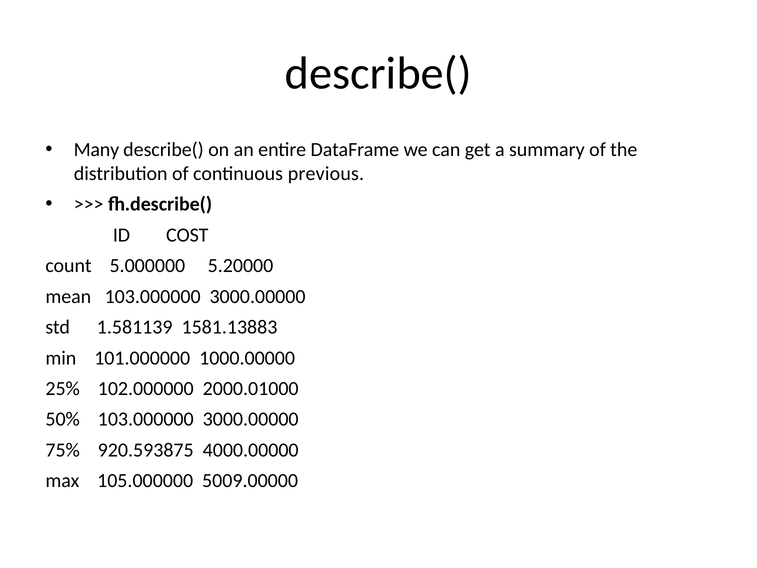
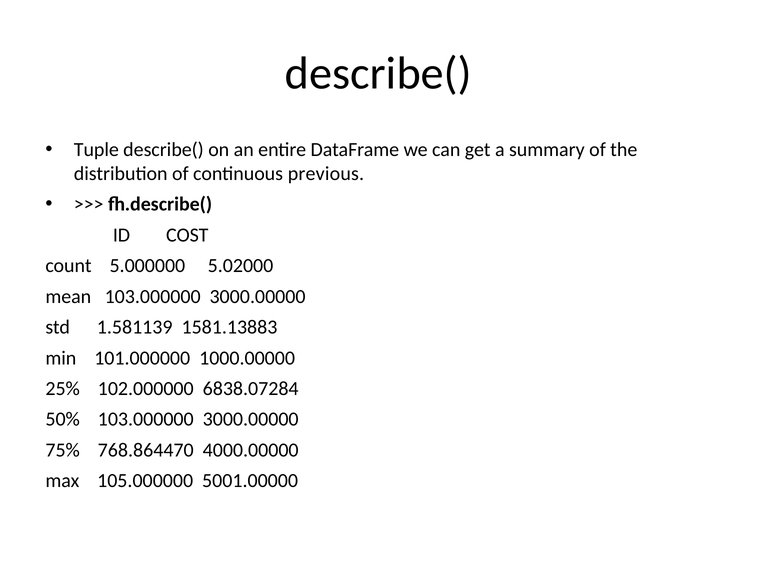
Many: Many -> Tuple (96, 150)
5.20000: 5.20000 -> 5.02000 (241, 266)
2000.01000: 2000.01000 -> 6838.07284 (251, 388)
920.593875: 920.593875 -> 768.864470 (146, 450)
5009.00000: 5009.00000 -> 5001.00000 (250, 481)
